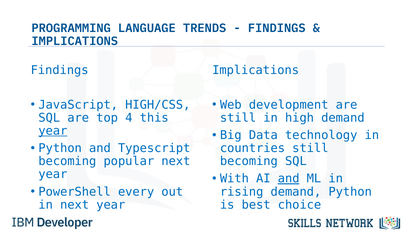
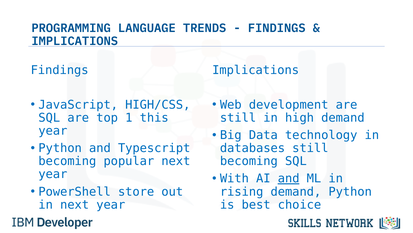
4: 4 -> 1 (129, 117)
year underline: present -> none (53, 130)
countries: countries -> databases (252, 148)
every: every -> store (136, 191)
